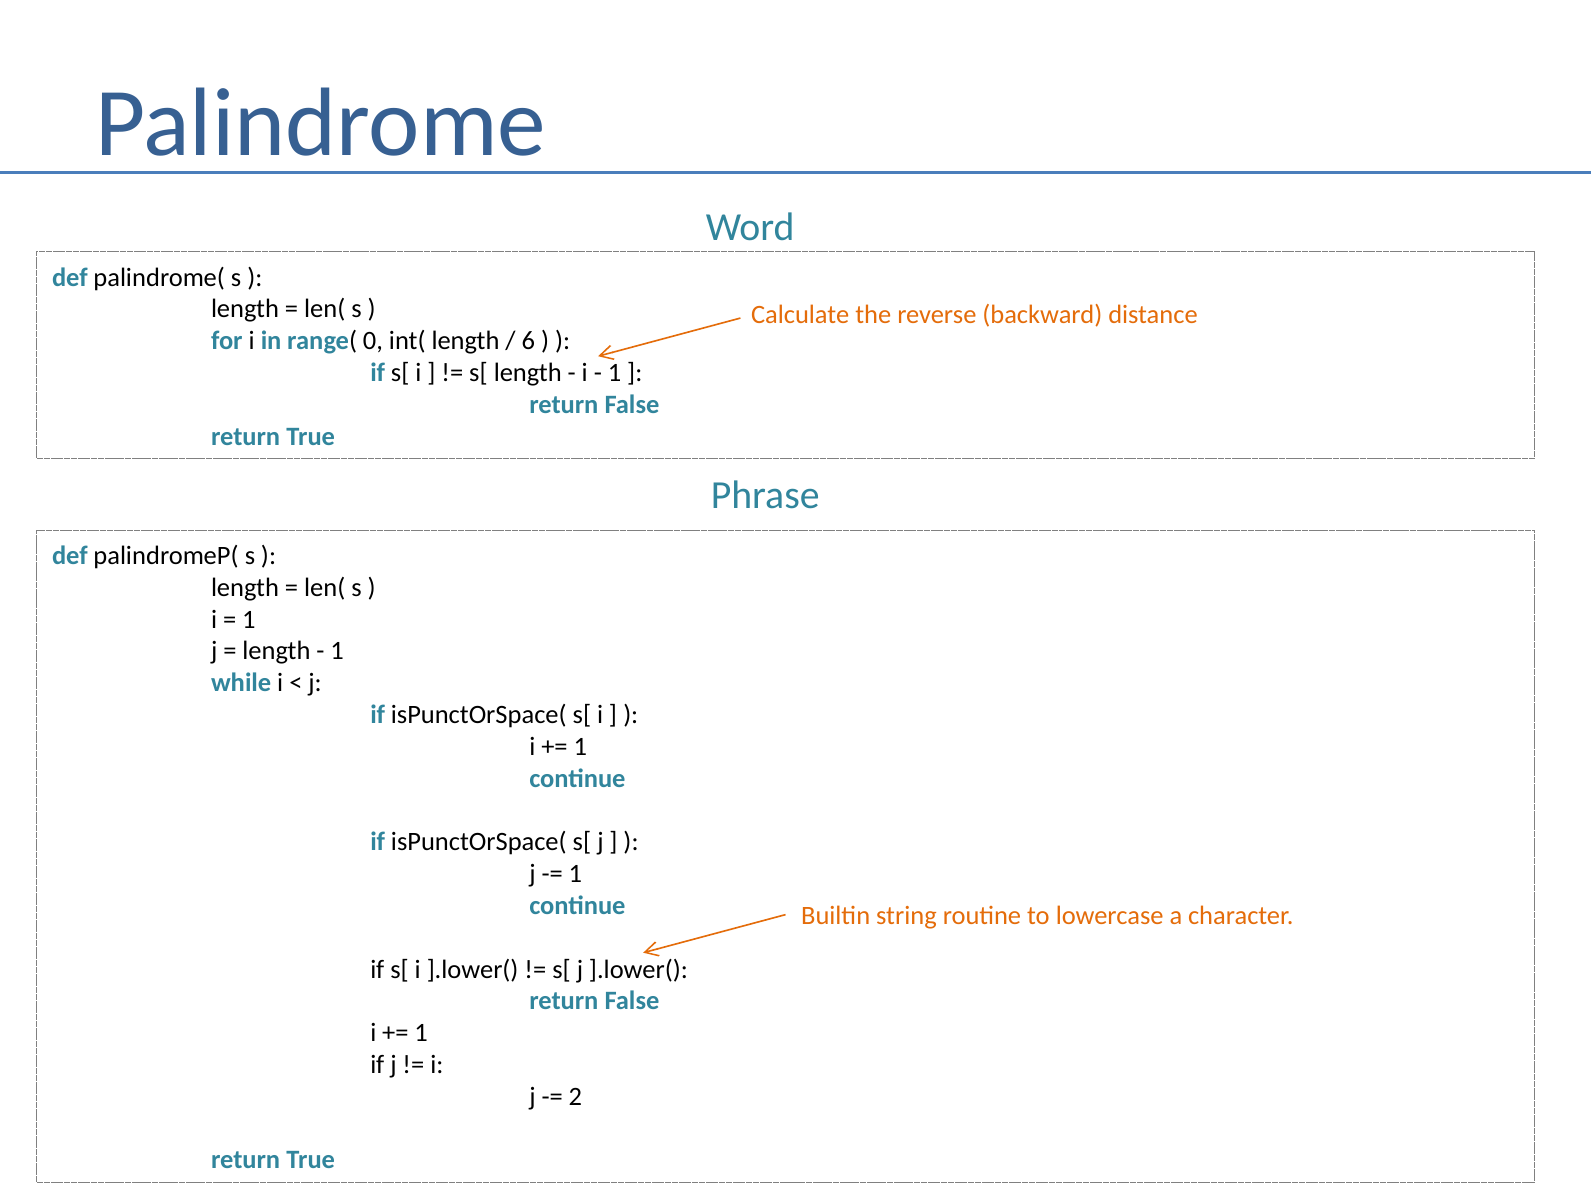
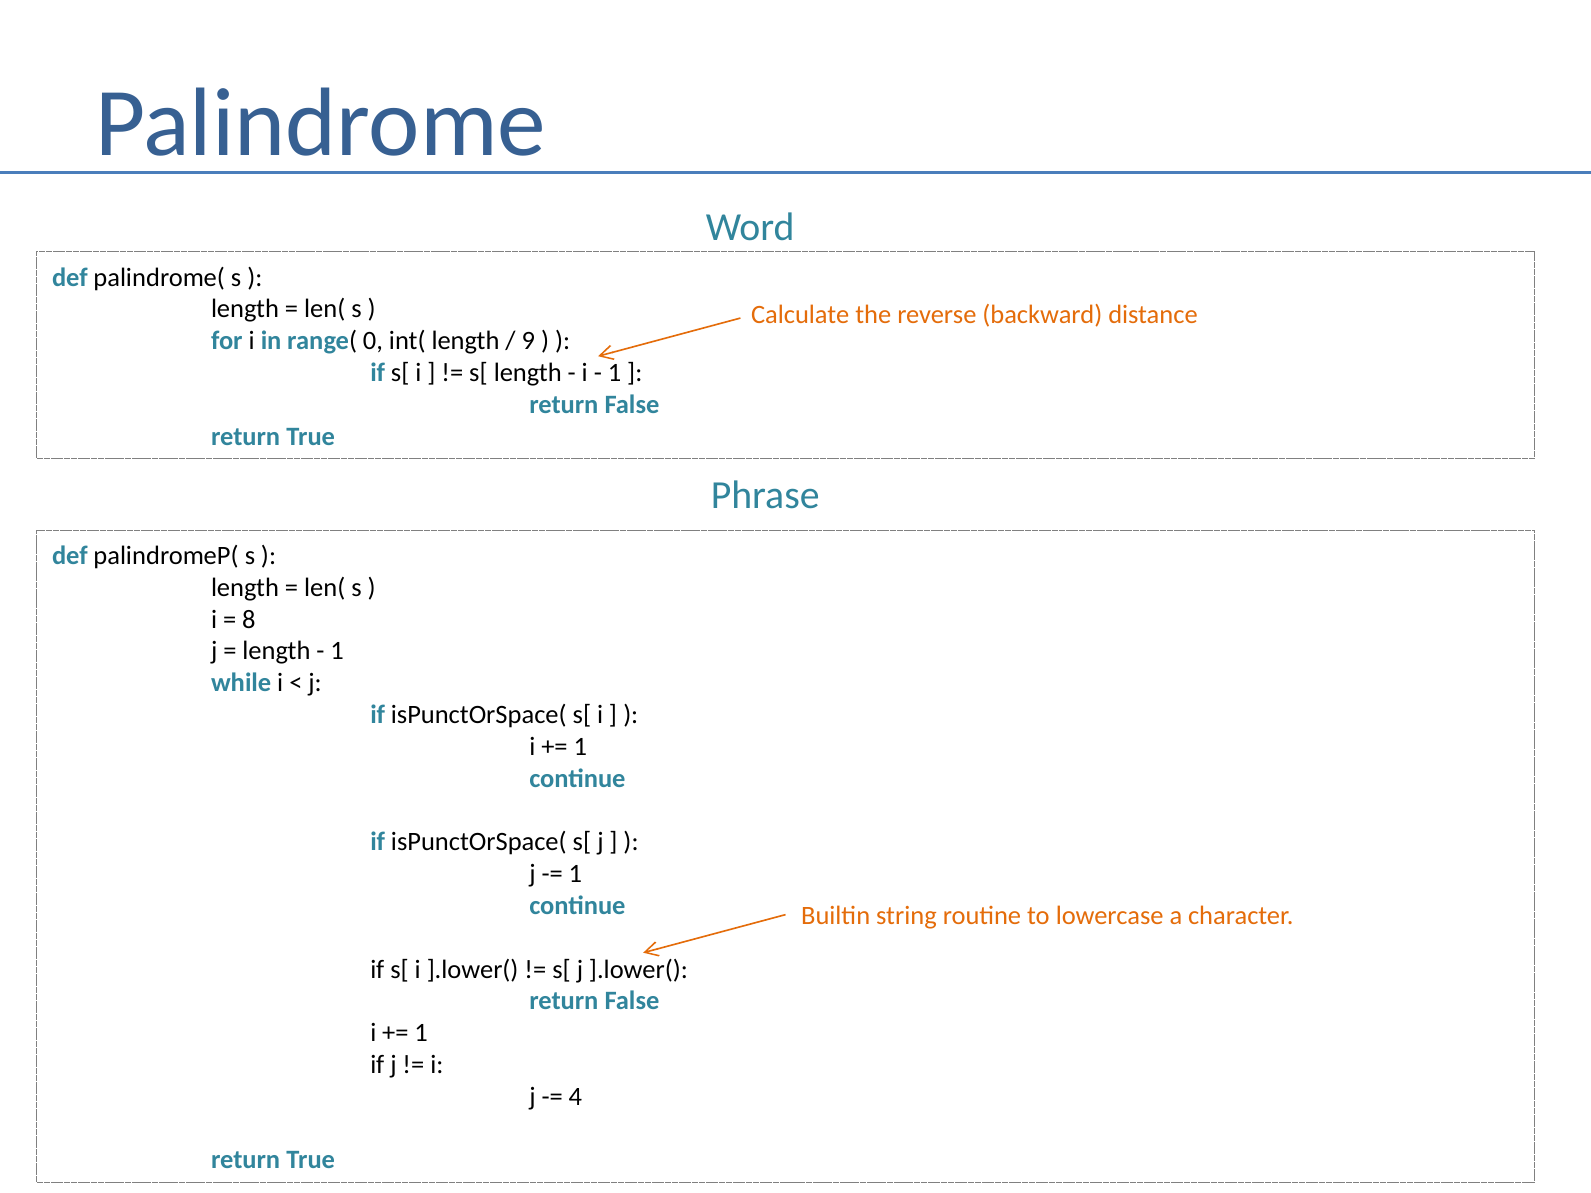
6: 6 -> 9 (528, 341)
1: 1 -> 8 (249, 620)
2: 2 -> 4 (575, 1097)
